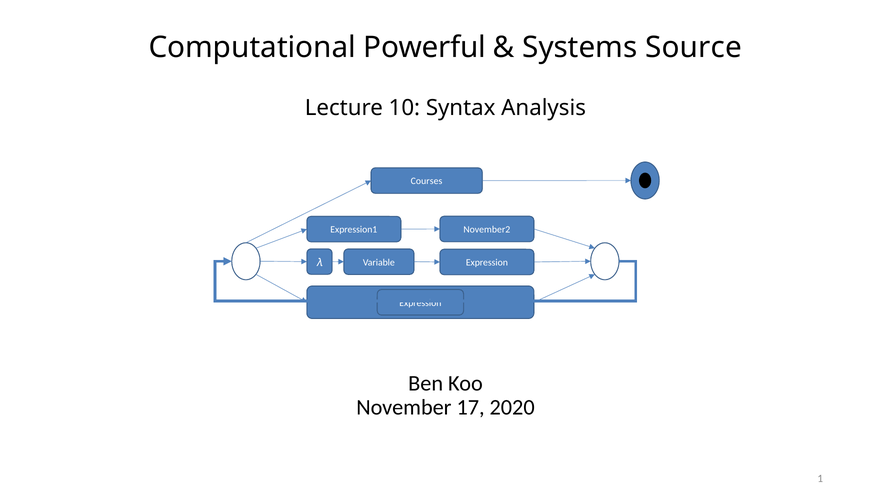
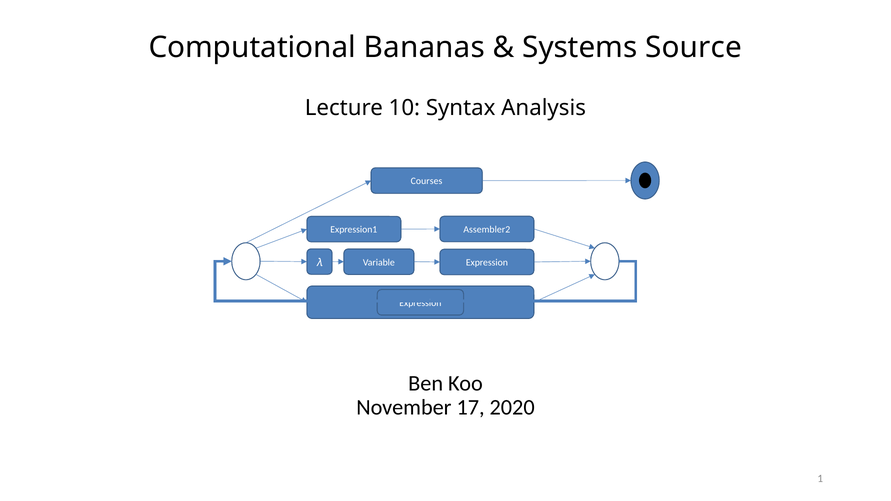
Powerful: Powerful -> Bananas (424, 47)
November2: November2 -> Assembler2 (487, 230)
